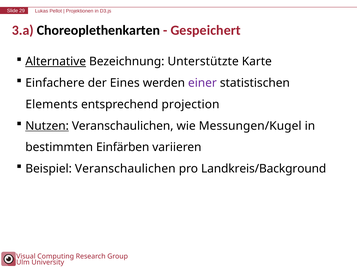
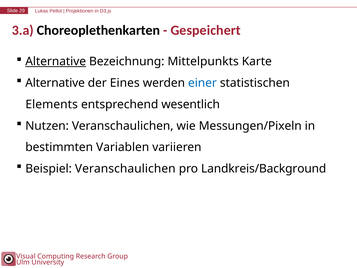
Unterstützte: Unterstützte -> Mittelpunkts (203, 61)
Einfachere: Einfachere -> Alternative (55, 83)
einer colour: purple -> blue (202, 83)
projection: projection -> wesentlich (191, 104)
Nutzen underline: present -> none (47, 126)
Messungen/Kugel: Messungen/Kugel -> Messungen/Pixeln (250, 126)
Einfärben: Einfärben -> Variablen (123, 147)
